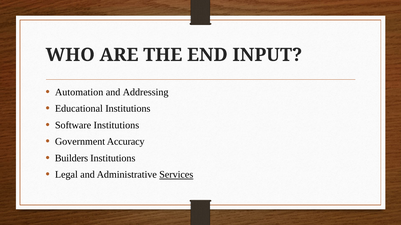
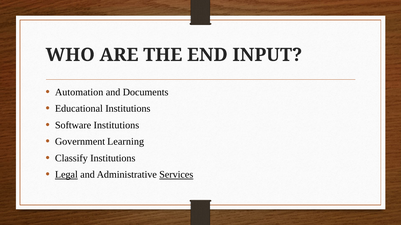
Addressing: Addressing -> Documents (146, 92)
Accuracy: Accuracy -> Learning (126, 142)
Builders: Builders -> Classify (71, 158)
Legal underline: none -> present (66, 175)
